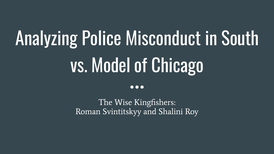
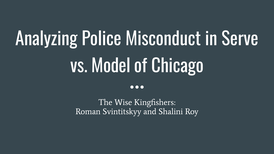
South: South -> Serve (240, 39)
